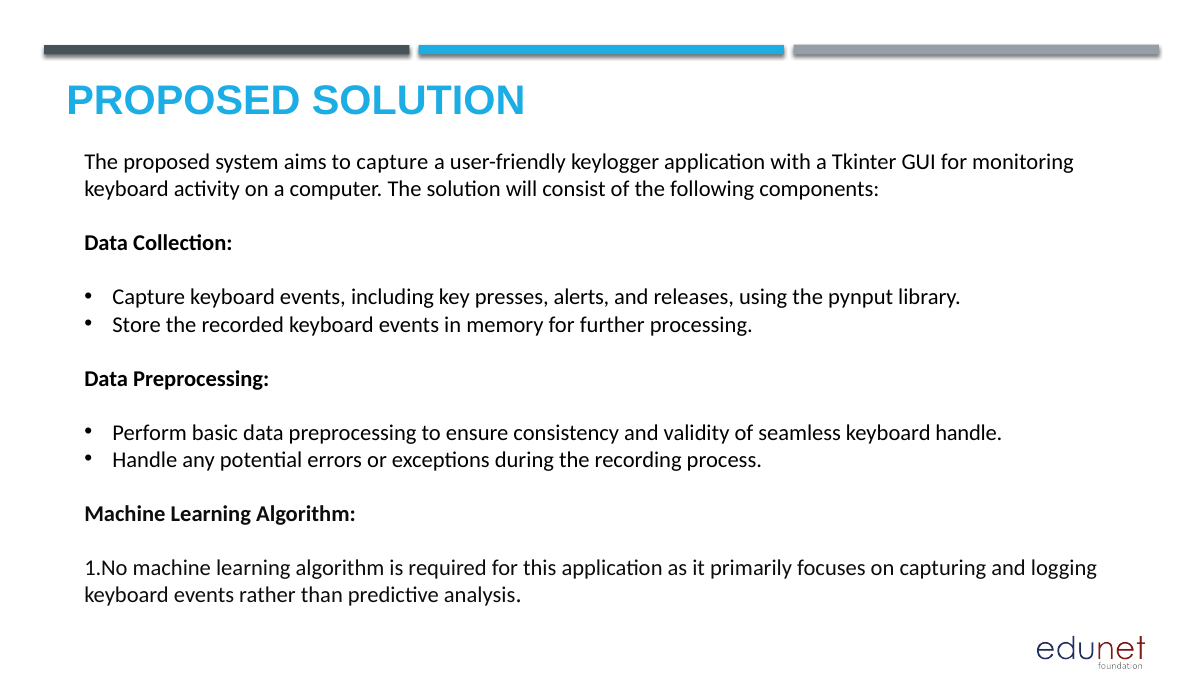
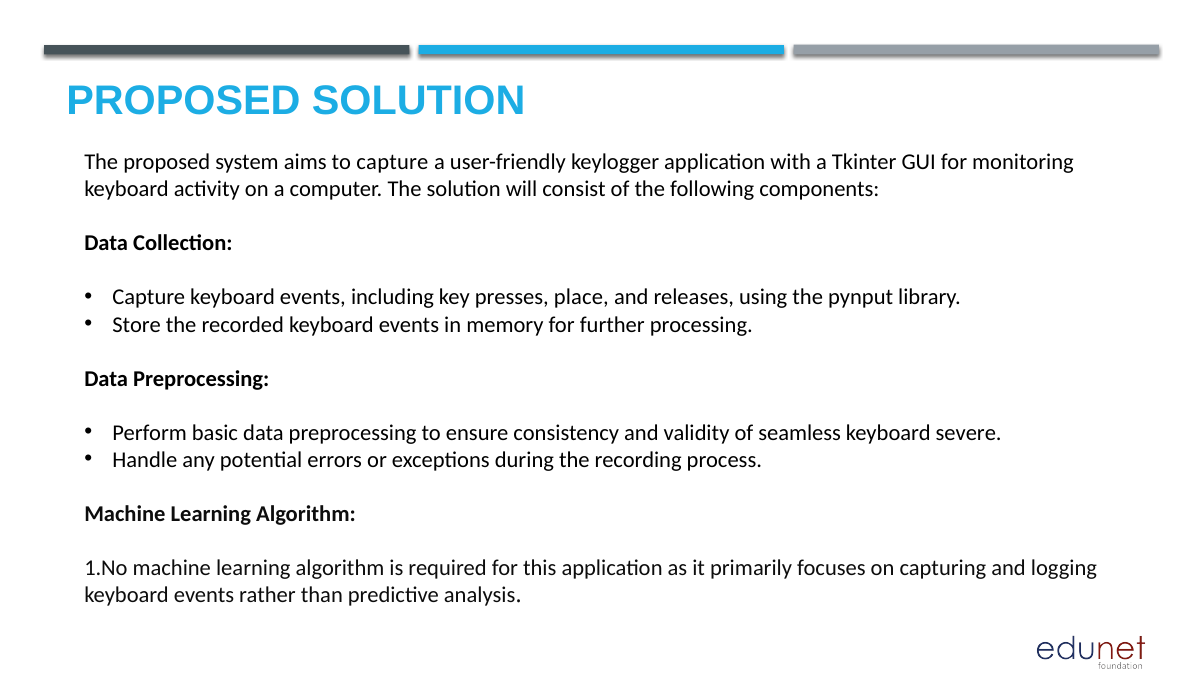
alerts: alerts -> place (581, 298)
keyboard handle: handle -> severe (969, 433)
